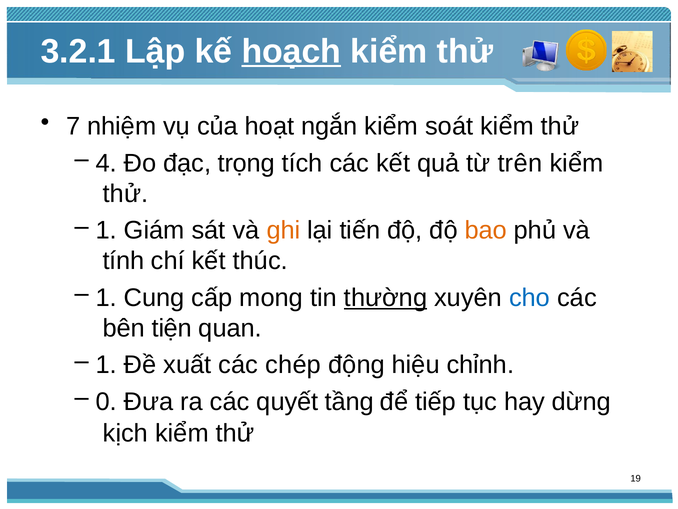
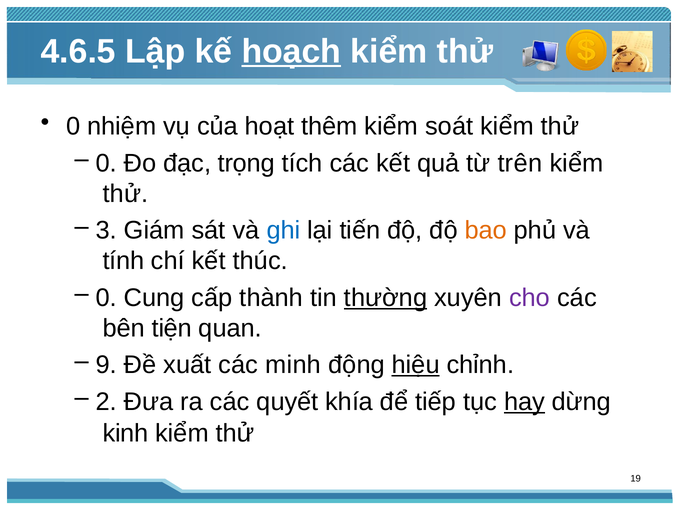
3.2.1: 3.2.1 -> 4.6.5 (78, 51)
7: 7 -> 0 (73, 126)
ngắn: ngắn -> thêm (329, 126)
4: 4 -> 0 (106, 163)
1: 1 -> 3 (106, 230)
ghi colour: orange -> blue (283, 230)
1: 1 -> 0 (106, 297)
mong: mong -> thành (271, 297)
cho colour: blue -> purple (530, 297)
1: 1 -> 9 (106, 365)
chép: chép -> minh (293, 365)
hiệu underline: none -> present (416, 365)
0: 0 -> 2 (106, 401)
tầng: tầng -> khía (349, 401)
hay underline: none -> present (524, 401)
kịch: kịch -> kinh (126, 433)
